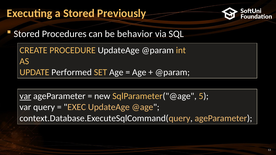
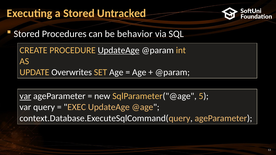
Previously: Previously -> Untracked (122, 13)
UpdateAge underline: none -> present (119, 50)
Performed: Performed -> Overwrites (72, 72)
